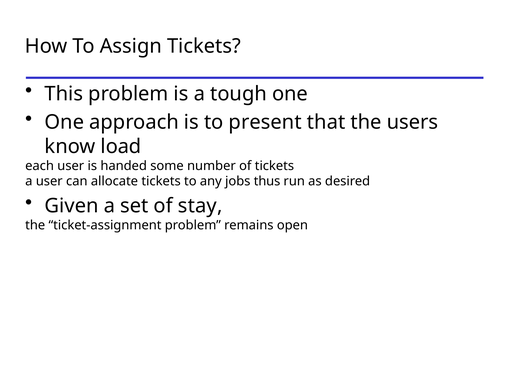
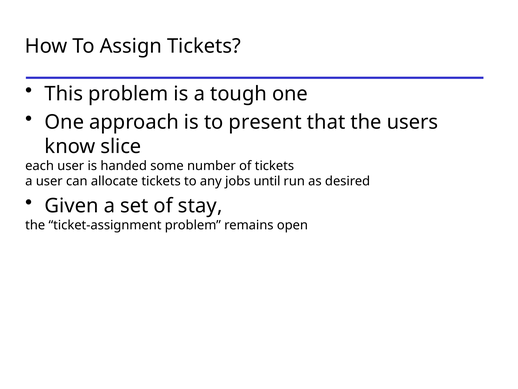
load: load -> slice (121, 146)
thus: thus -> until (267, 181)
